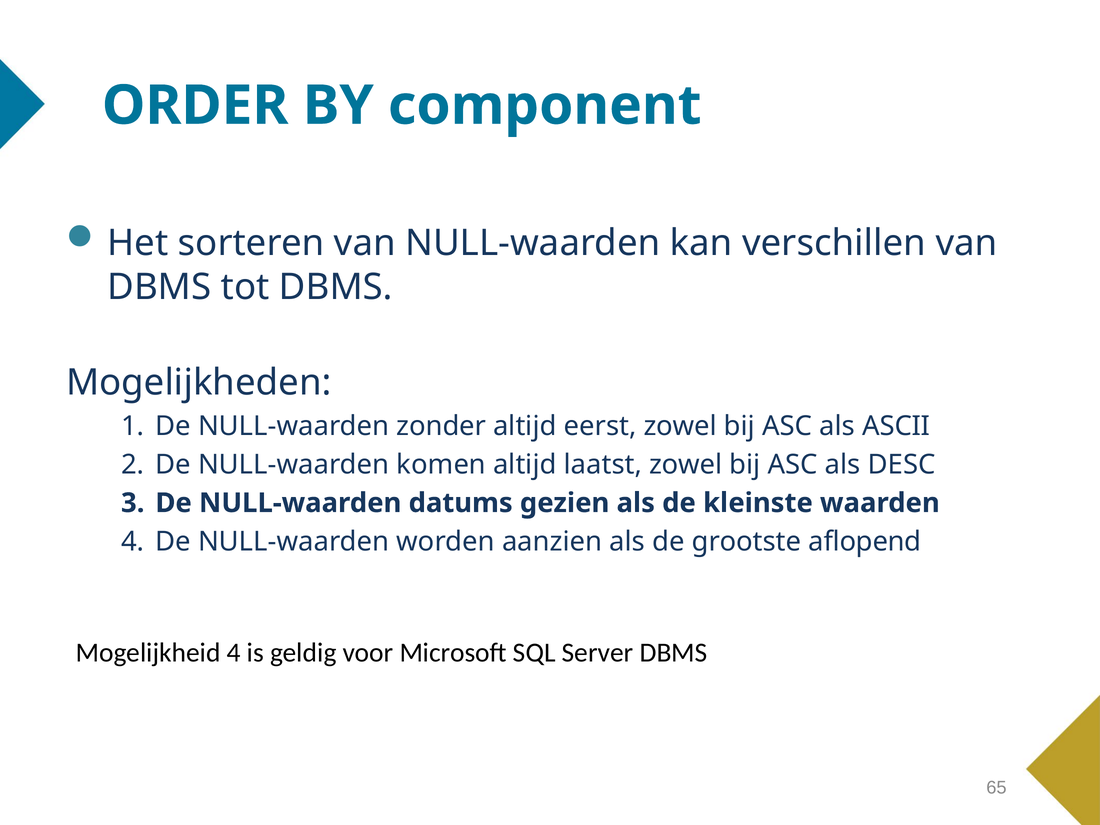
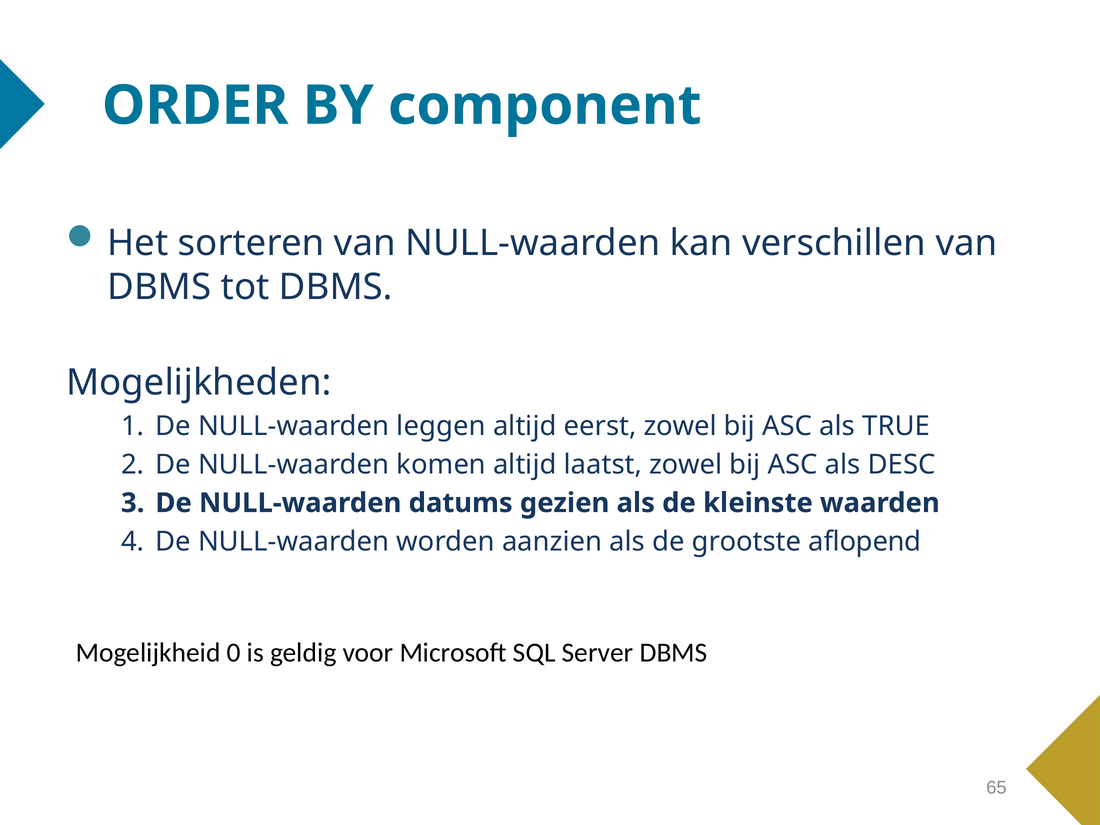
zonder: zonder -> leggen (441, 426)
ASCII: ASCII -> TRUE (896, 426)
Mogelijkheid 4: 4 -> 0 (234, 653)
